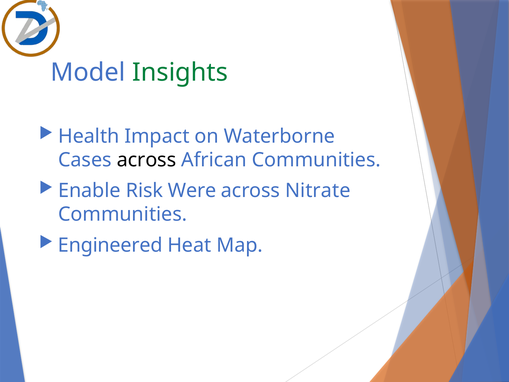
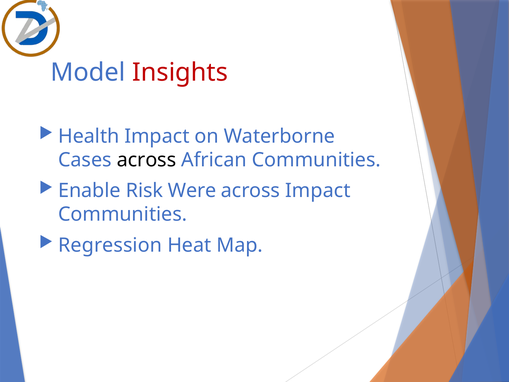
Insights colour: green -> red (180, 72)
across Nitrate: Nitrate -> Impact (318, 191)
Engineered: Engineered -> Regression (110, 245)
